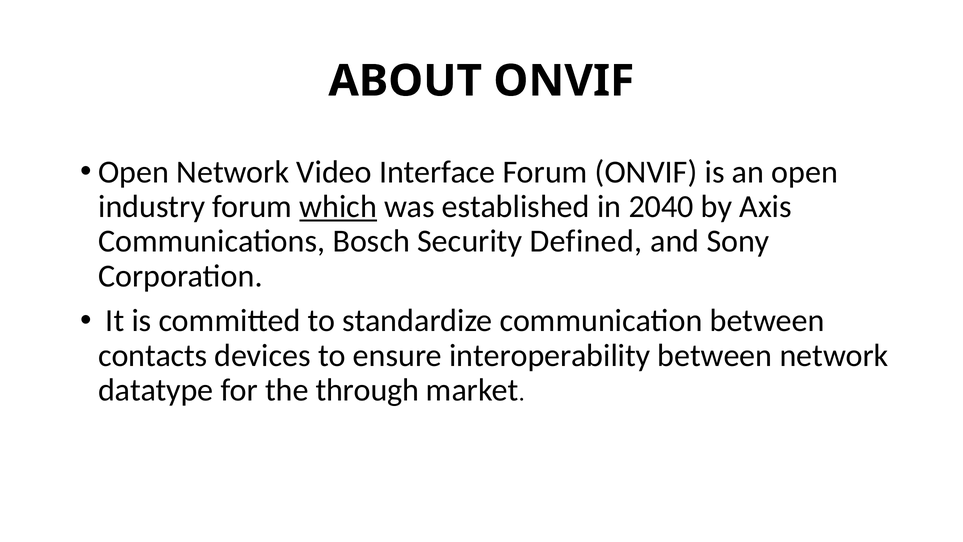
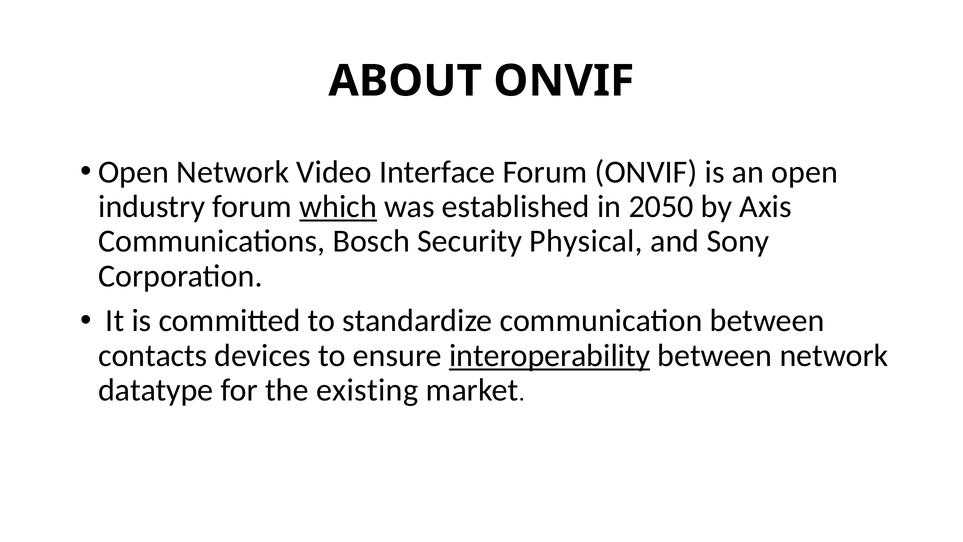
2040: 2040 -> 2050 (661, 207)
Defined: Defined -> Physical (586, 241)
interoperability underline: none -> present (550, 355)
through: through -> existing (367, 390)
